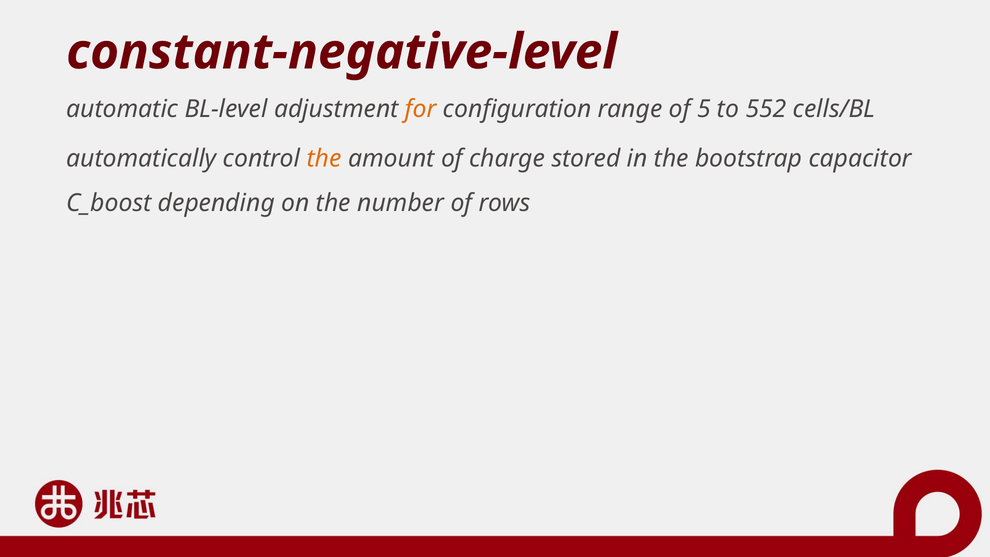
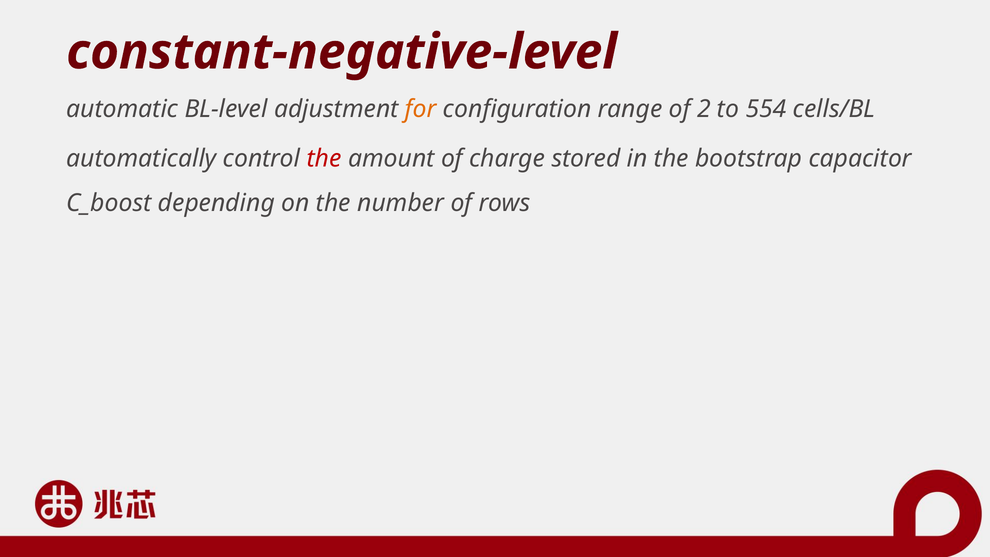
5: 5 -> 2 (704, 109)
552: 552 -> 554 (766, 109)
the colour: orange -> red (324, 159)
